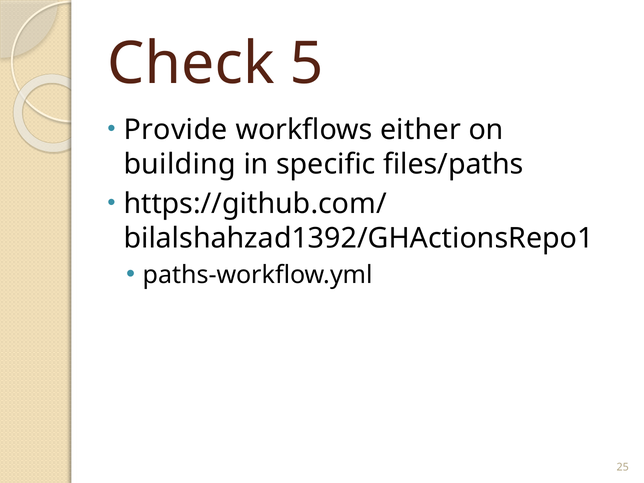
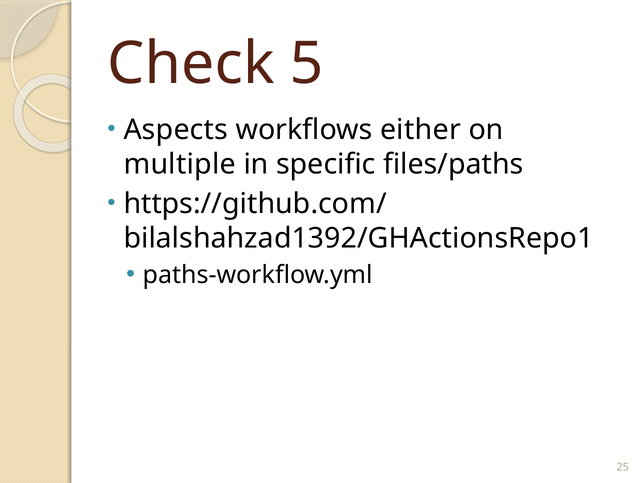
Provide: Provide -> Aspects (176, 130)
building: building -> multiple (180, 164)
